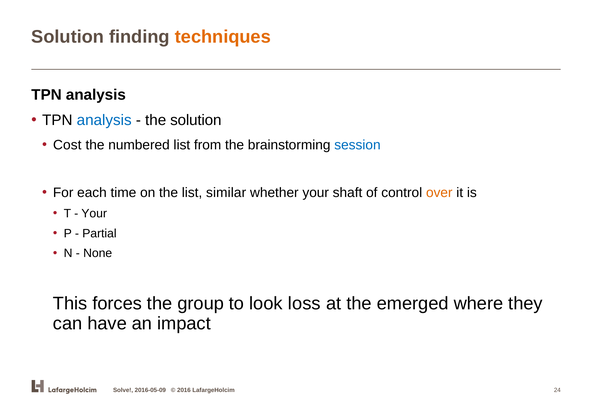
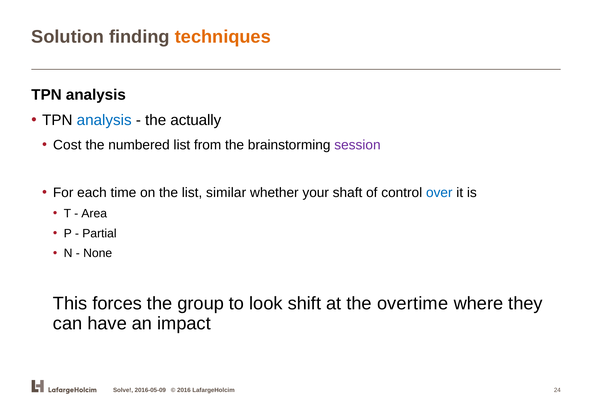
the solution: solution -> actually (196, 120)
session colour: blue -> purple (357, 145)
over colour: orange -> blue (439, 193)
Your: Your -> Area (94, 213)
loss: loss -> shift (304, 304)
emerged: emerged -> overtime (413, 304)
